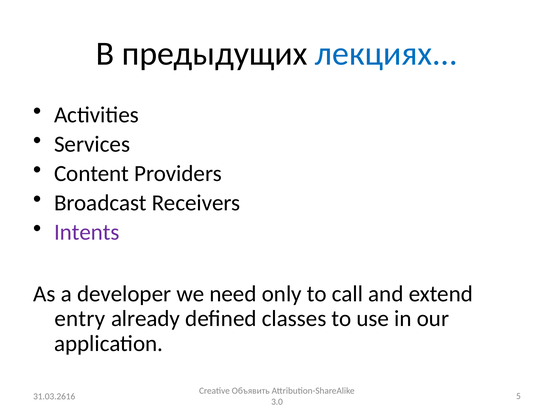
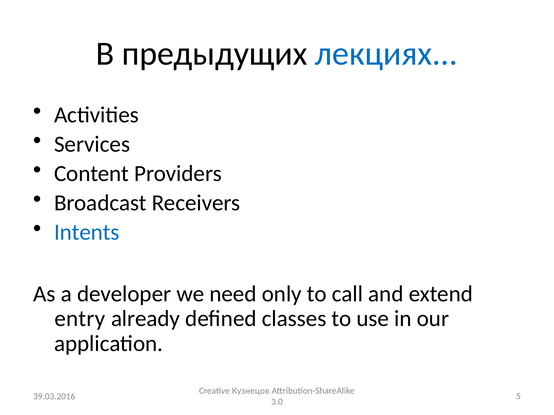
Intents colour: purple -> blue (87, 233)
Объявить: Объявить -> Кузнецов (251, 391)
31.03.2616: 31.03.2616 -> 39.03.2016 (54, 397)
